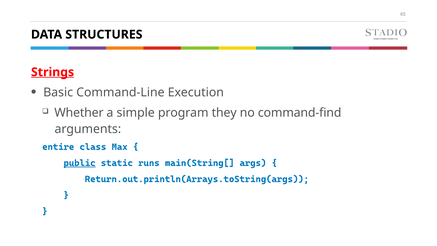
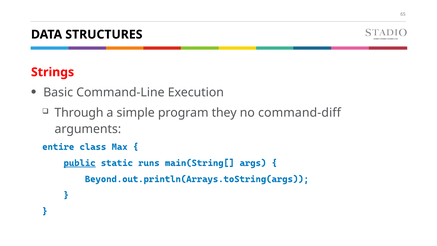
Strings underline: present -> none (53, 72)
Whether: Whether -> Through (79, 113)
command-find: command-find -> command-diff (300, 113)
Return.out.println(Arrays.toString(args: Return.out.println(Arrays.toString(args -> Beyond.out.println(Arrays.toString(args (197, 179)
